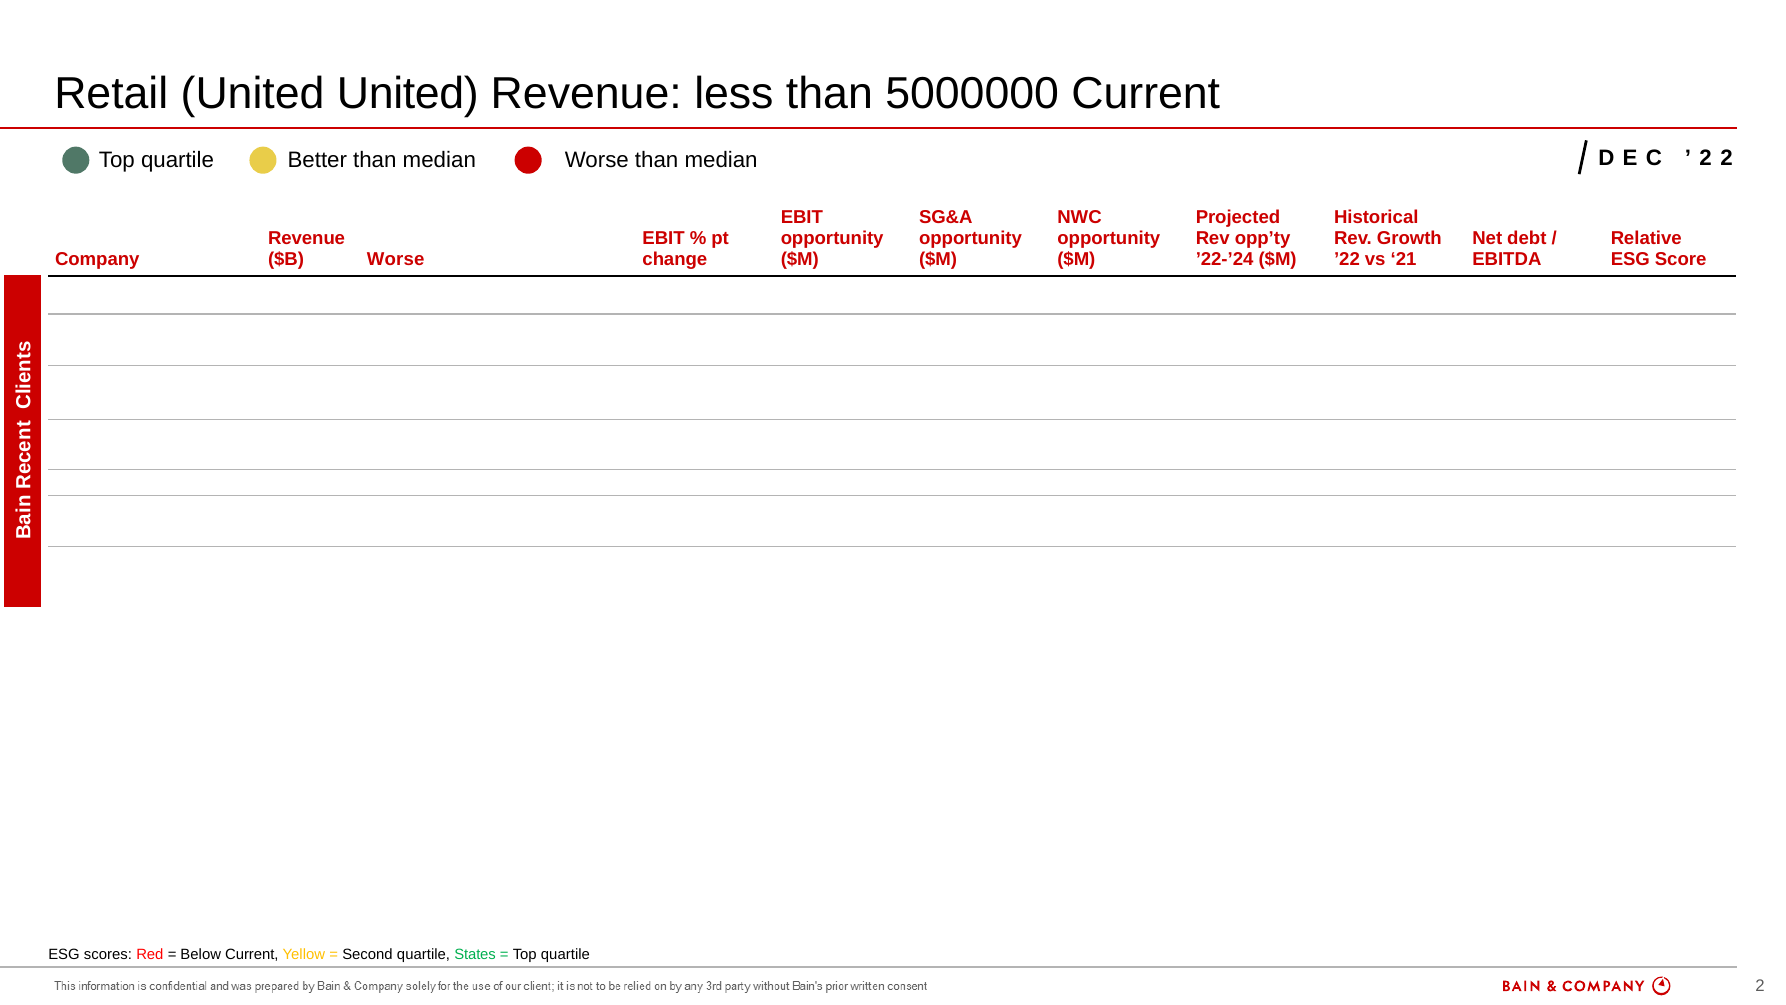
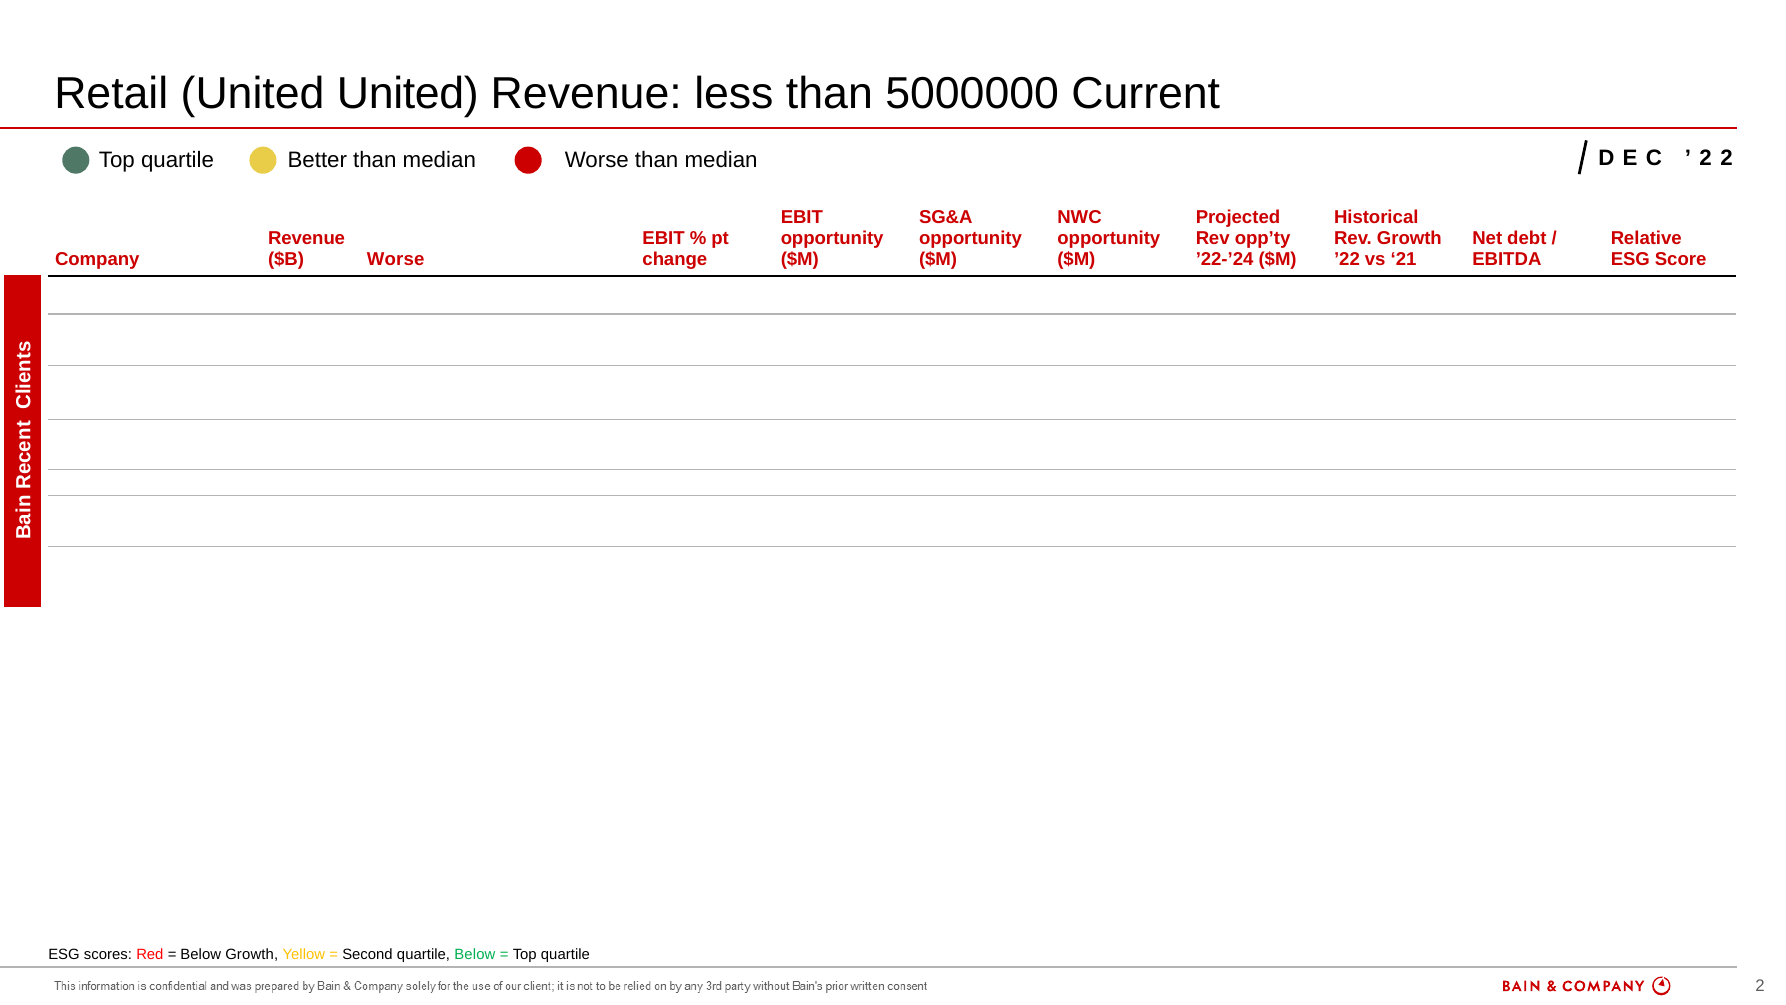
Below Current: Current -> Growth (252, 954)
quartile States: States -> Below (475, 954)
